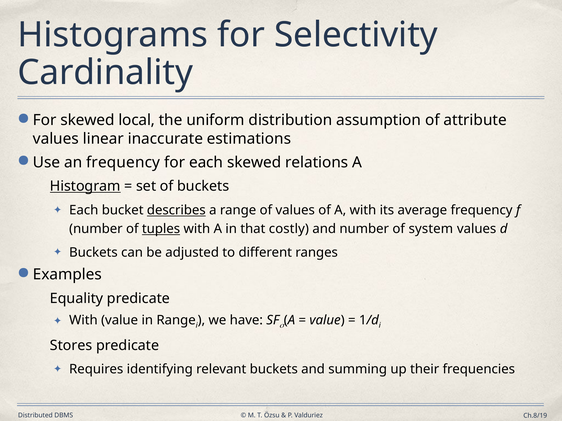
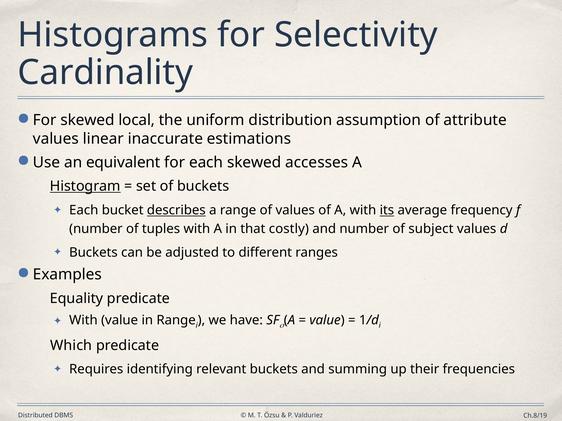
an frequency: frequency -> equivalent (123, 162)
relations: relations -> accesses (317, 162)
its underline: none -> present (387, 210)
tuples underline: present -> none (161, 229)
system: system -> subject (431, 229)
Stores: Stores -> Which (71, 346)
